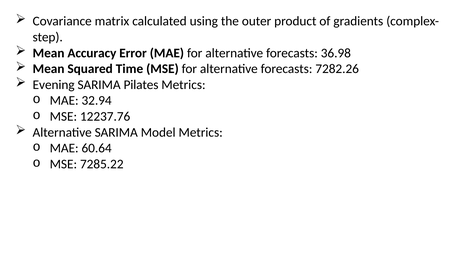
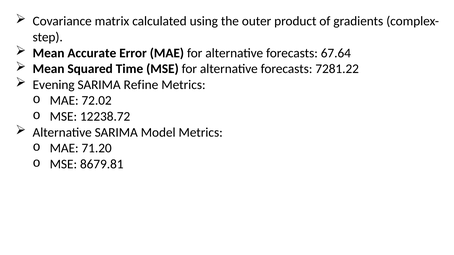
Accuracy: Accuracy -> Accurate (92, 53)
36.98: 36.98 -> 67.64 (336, 53)
7282.26: 7282.26 -> 7281.22 (337, 69)
Pilates: Pilates -> Refine (141, 85)
32.94: 32.94 -> 72.02 (97, 101)
12237.76: 12237.76 -> 12238.72 (105, 117)
60.64: 60.64 -> 71.20 (97, 148)
7285.22: 7285.22 -> 8679.81 (102, 164)
